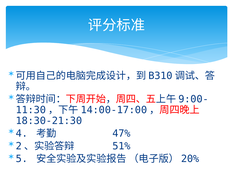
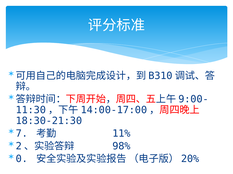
4: 4 -> 7 (22, 134)
47%: 47% -> 11% (121, 134)
51%: 51% -> 98% (121, 147)
5: 5 -> 0 (22, 159)
